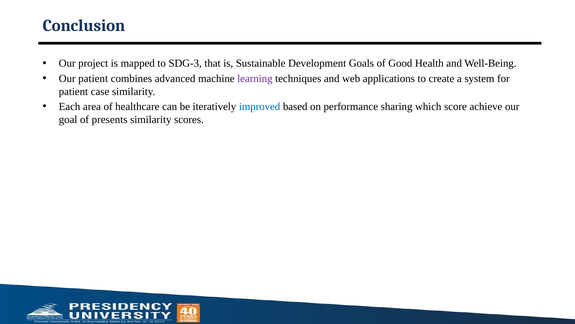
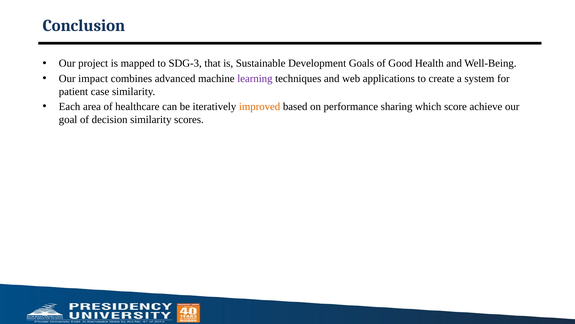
Our patient: patient -> impact (93, 78)
improved colour: blue -> orange (260, 106)
presents: presents -> decision (110, 119)
